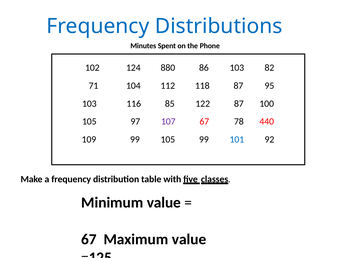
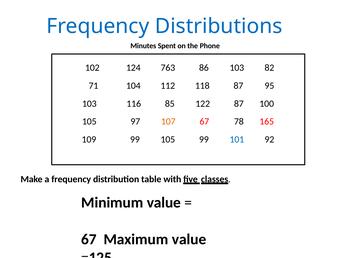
880: 880 -> 763 (168, 68)
107 colour: purple -> orange (168, 122)
440: 440 -> 165 (267, 122)
